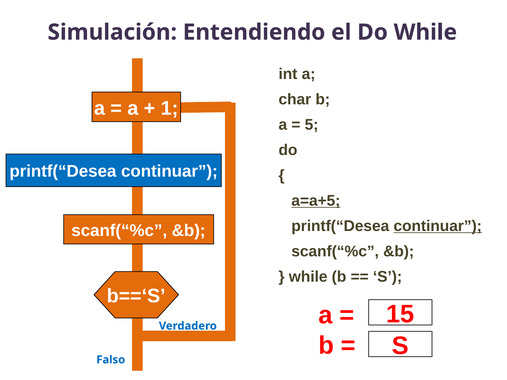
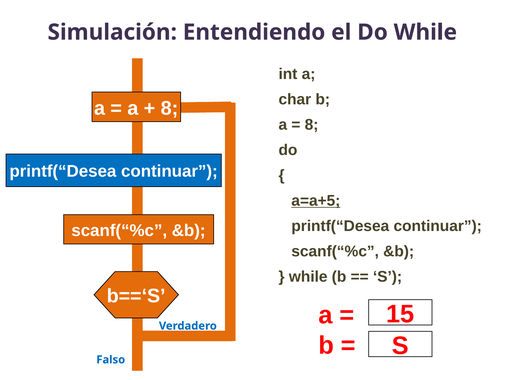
1: 1 -> 8 (170, 108)
5: 5 -> 8 (312, 125)
continuar underline: present -> none (438, 226)
